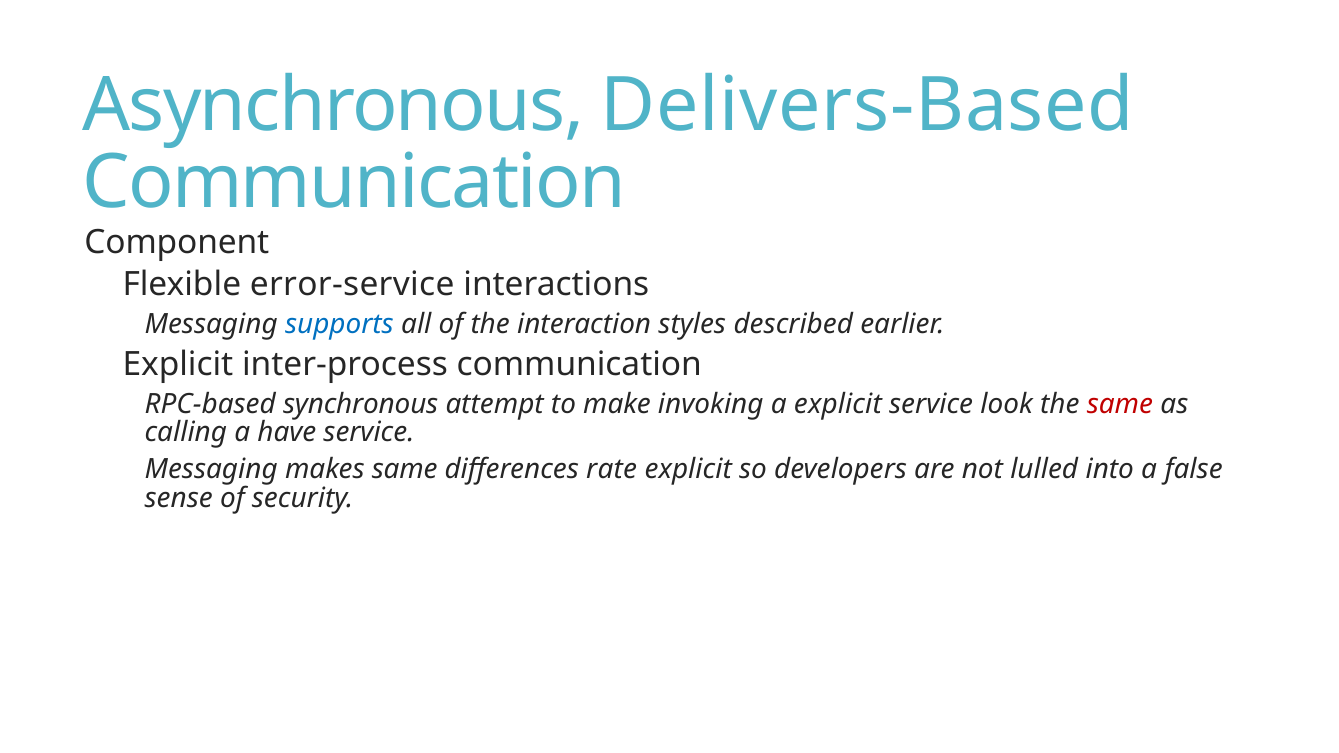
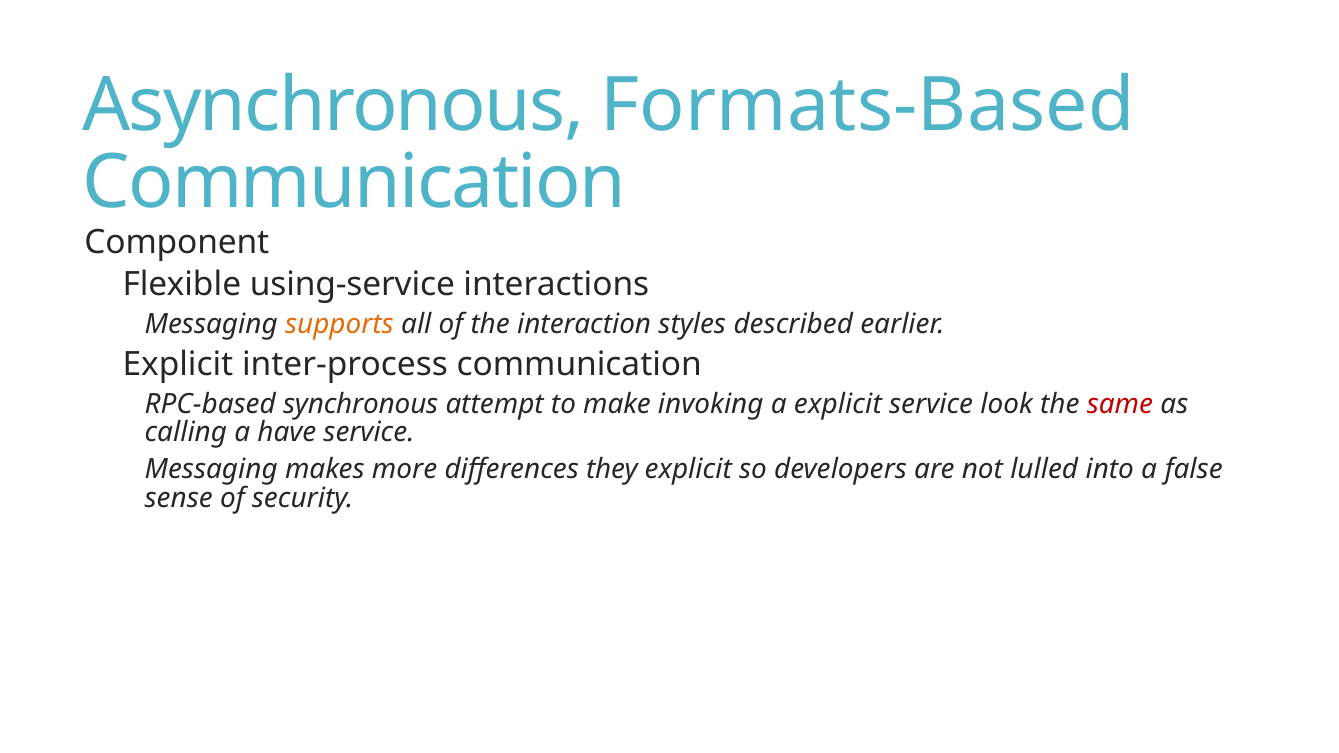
Delivers-Based: Delivers-Based -> Formats-Based (868, 106)
error-service: error-service -> using-service (352, 285)
supports colour: blue -> orange (339, 325)
makes same: same -> more (405, 469)
rate: rate -> they (612, 469)
